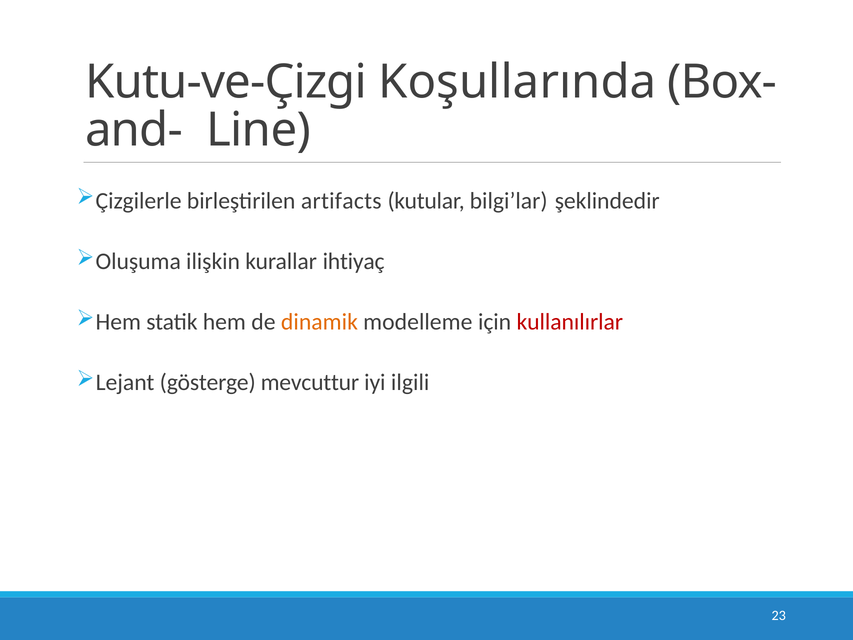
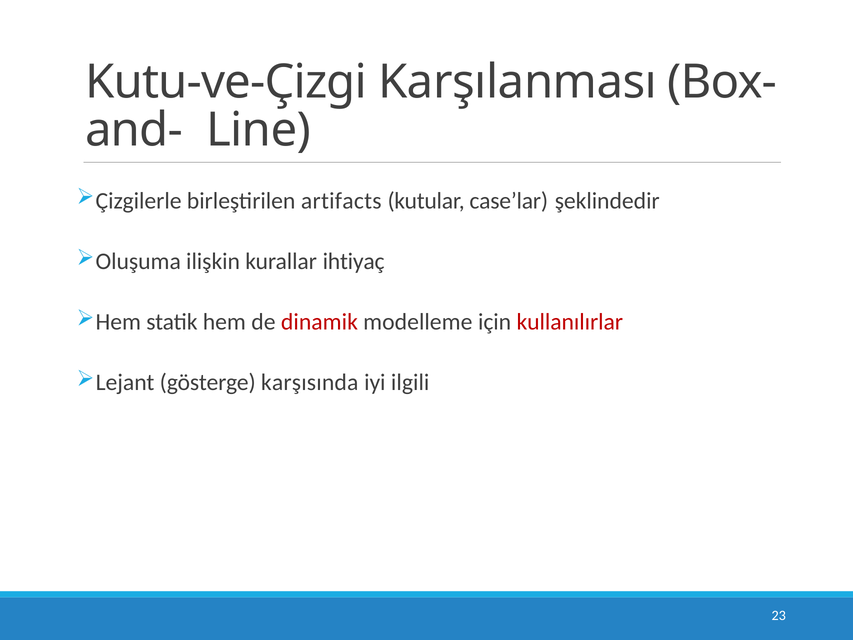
Koşullarında: Koşullarında -> Karşılanması (518, 82)
bilgi’lar: bilgi’lar -> case’lar (509, 201)
dinamik colour: orange -> red (319, 322)
mevcuttur: mevcuttur -> karşısında (310, 382)
